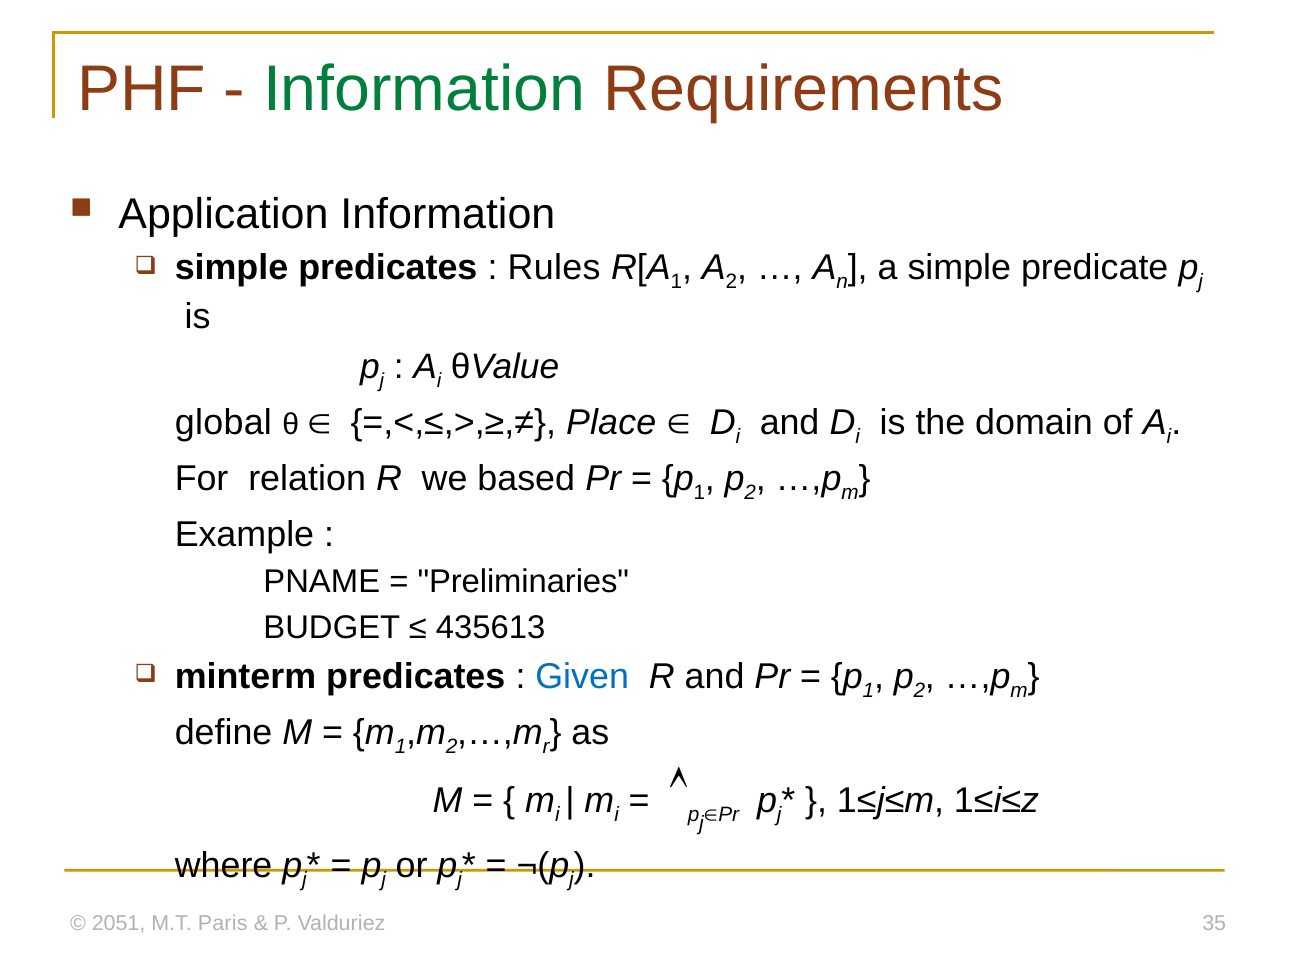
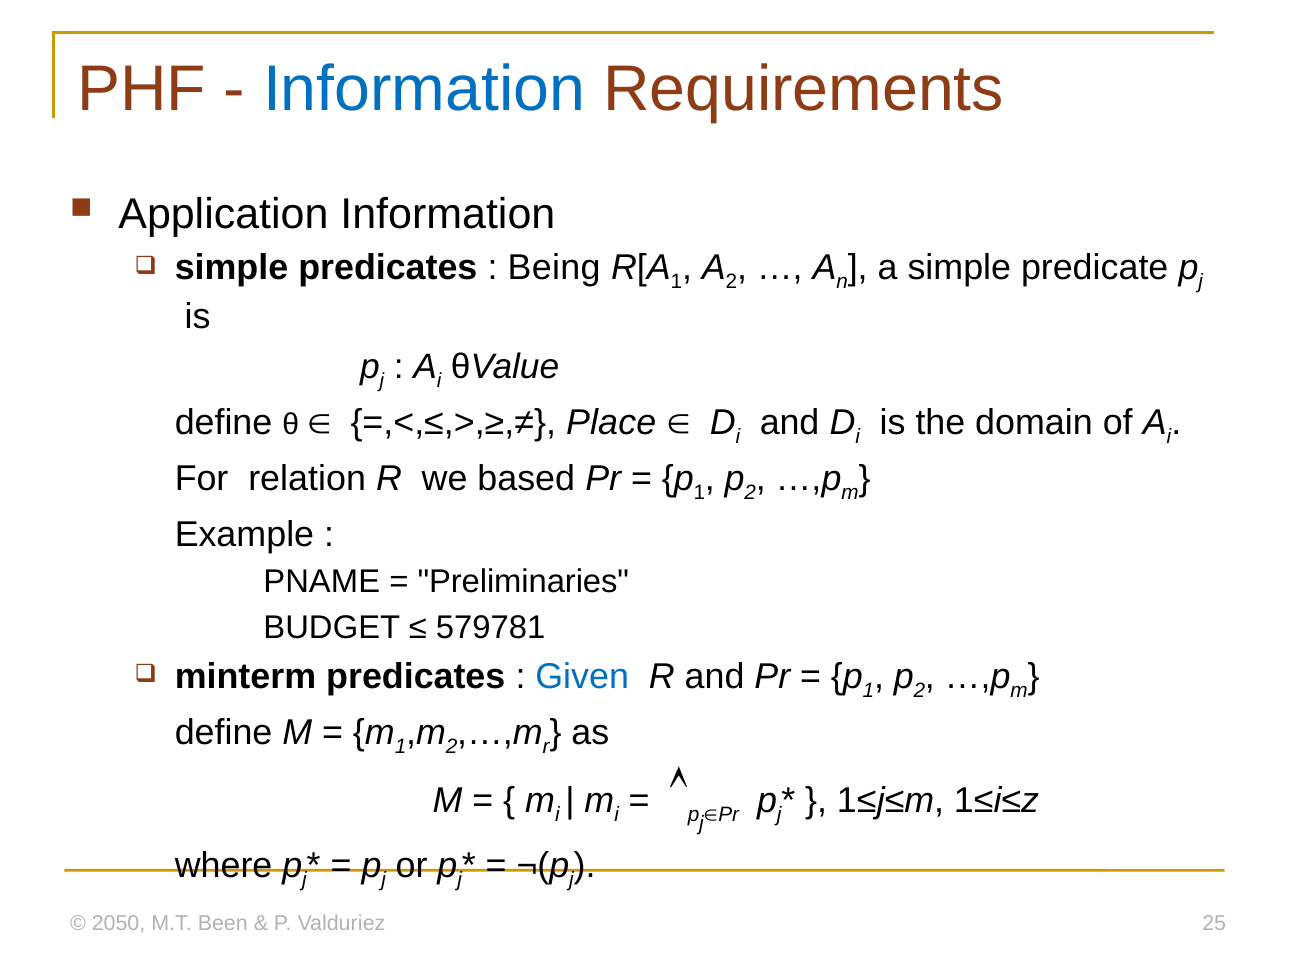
Information colour: green -> blue (424, 89)
Rules: Rules -> Being (554, 268)
global: global -> define (224, 422)
435613: 435613 -> 579781 (491, 628)
2051: 2051 -> 2050 (119, 923)
Paris: Paris -> Been (223, 923)
35: 35 -> 25 (1214, 923)
